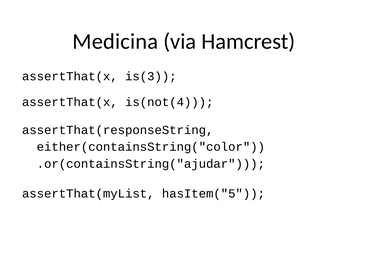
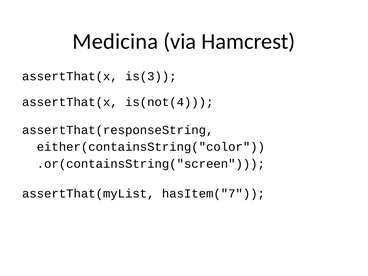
.or(containsString("ajudar: .or(containsString("ajudar -> .or(containsString("screen (151, 164)
hasItem("5: hasItem("5 -> hasItem("7 (213, 193)
